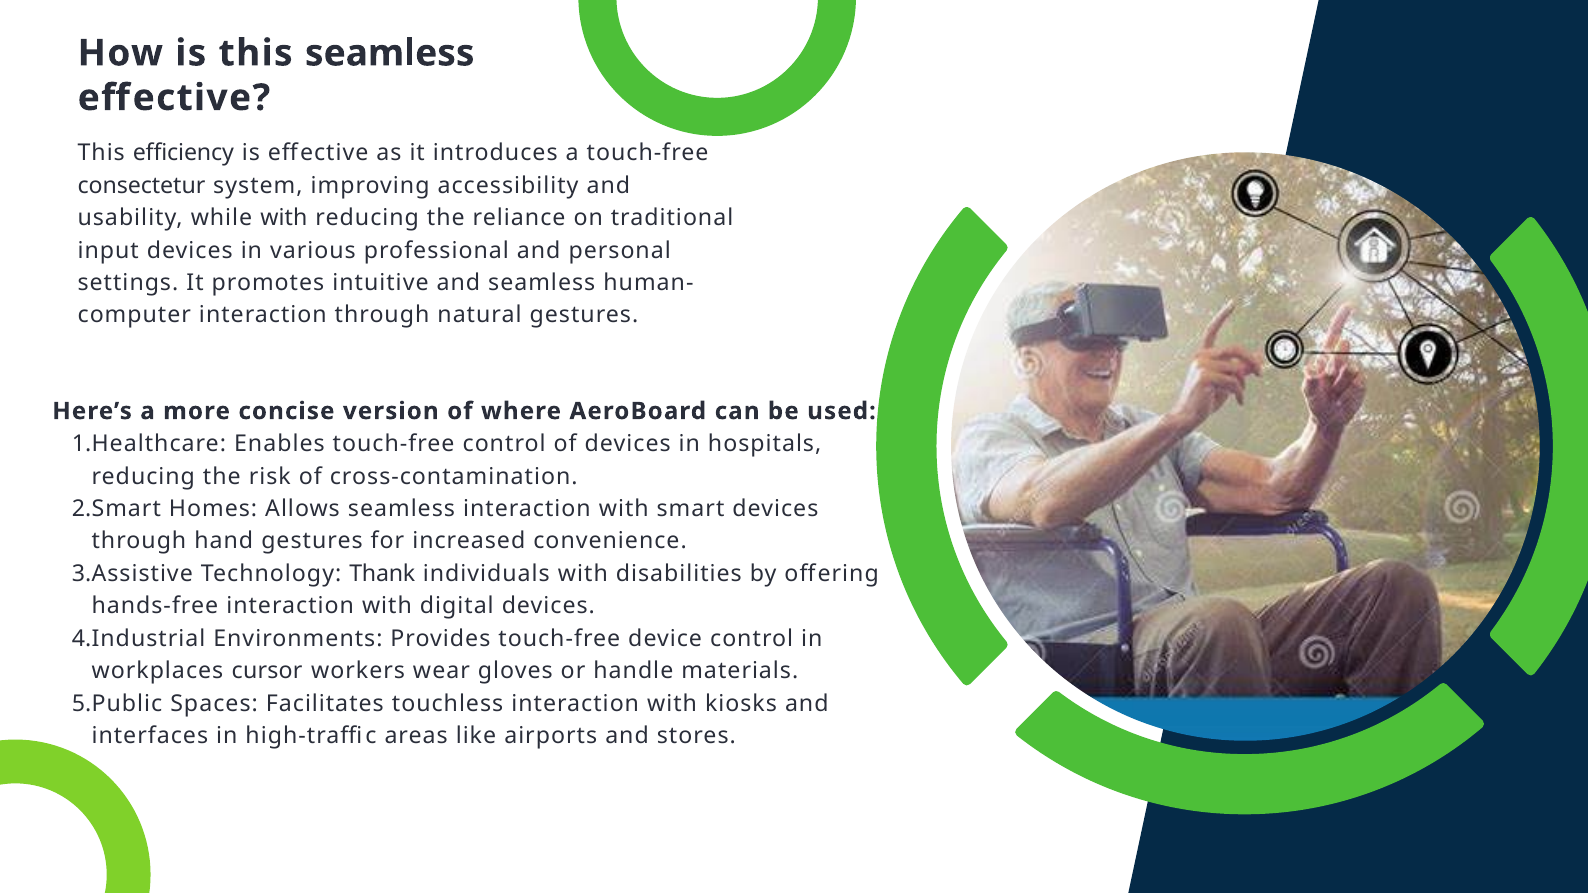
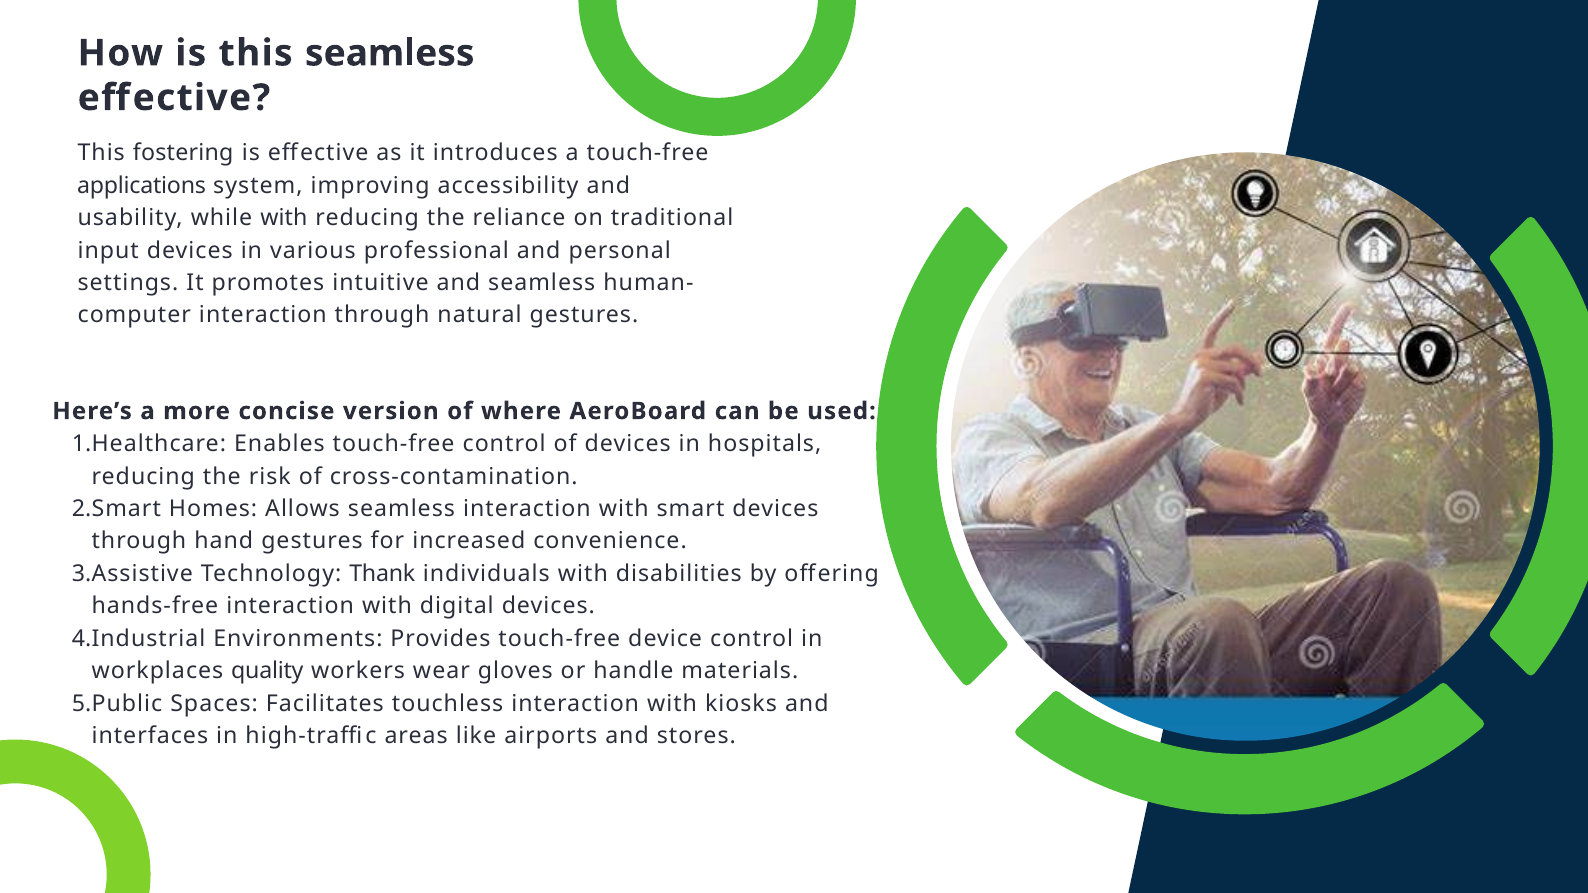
efficiency: efficiency -> fostering (183, 153)
consectetur: consectetur -> applications (142, 186)
cursor: cursor -> quality (267, 671)
